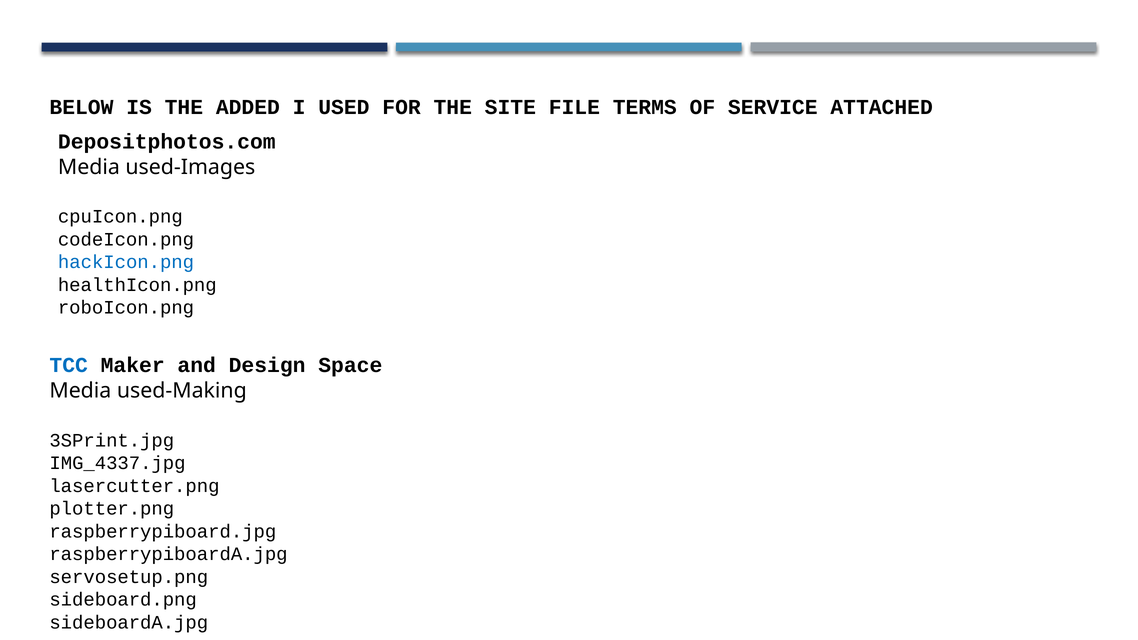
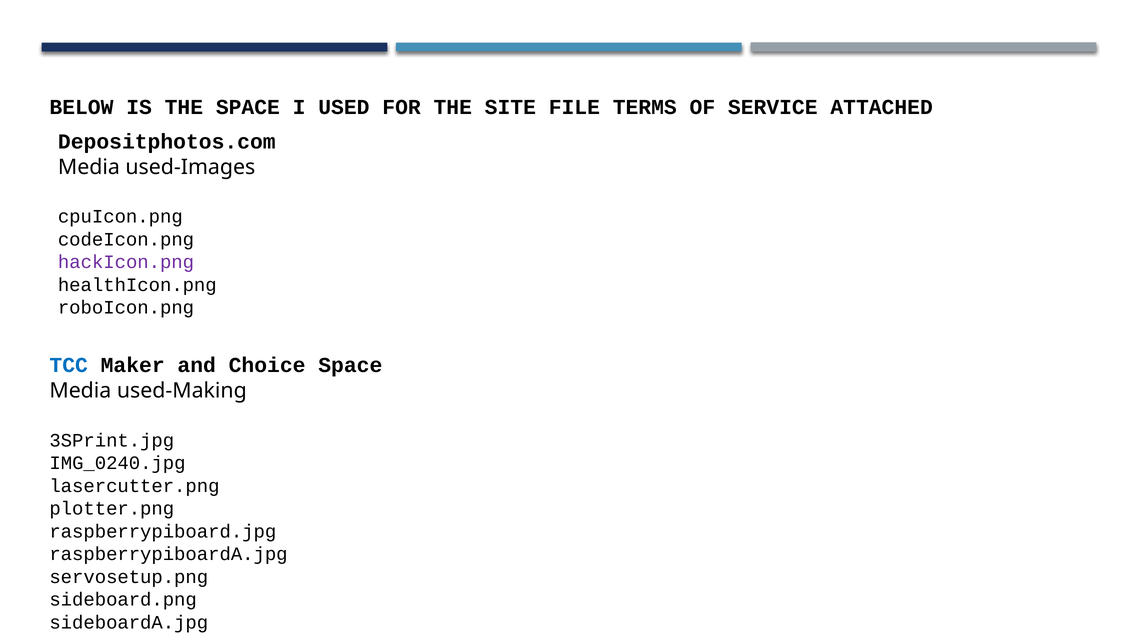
THE ADDED: ADDED -> SPACE (248, 107)
hackIcon.png colour: blue -> purple (126, 262)
Design: Design -> Choice (267, 365)
IMG_4337.jpg: IMG_4337.jpg -> IMG_0240.jpg (117, 463)
